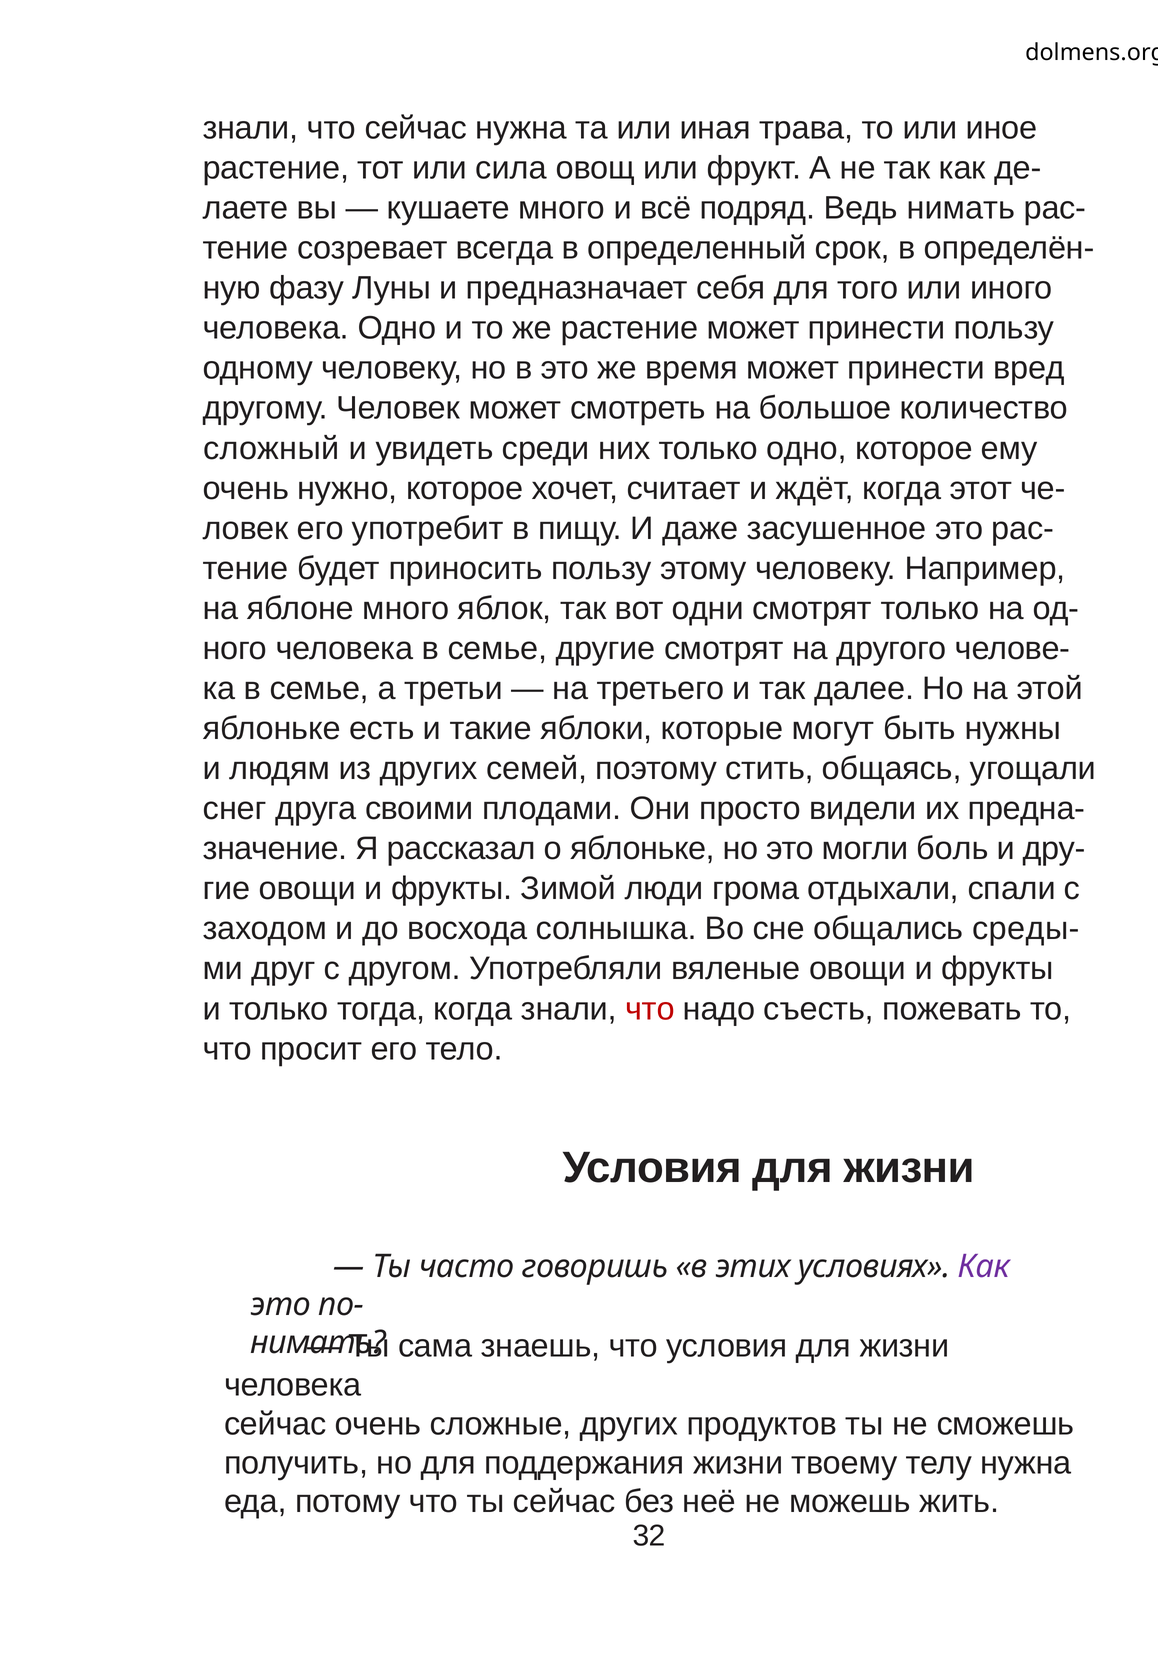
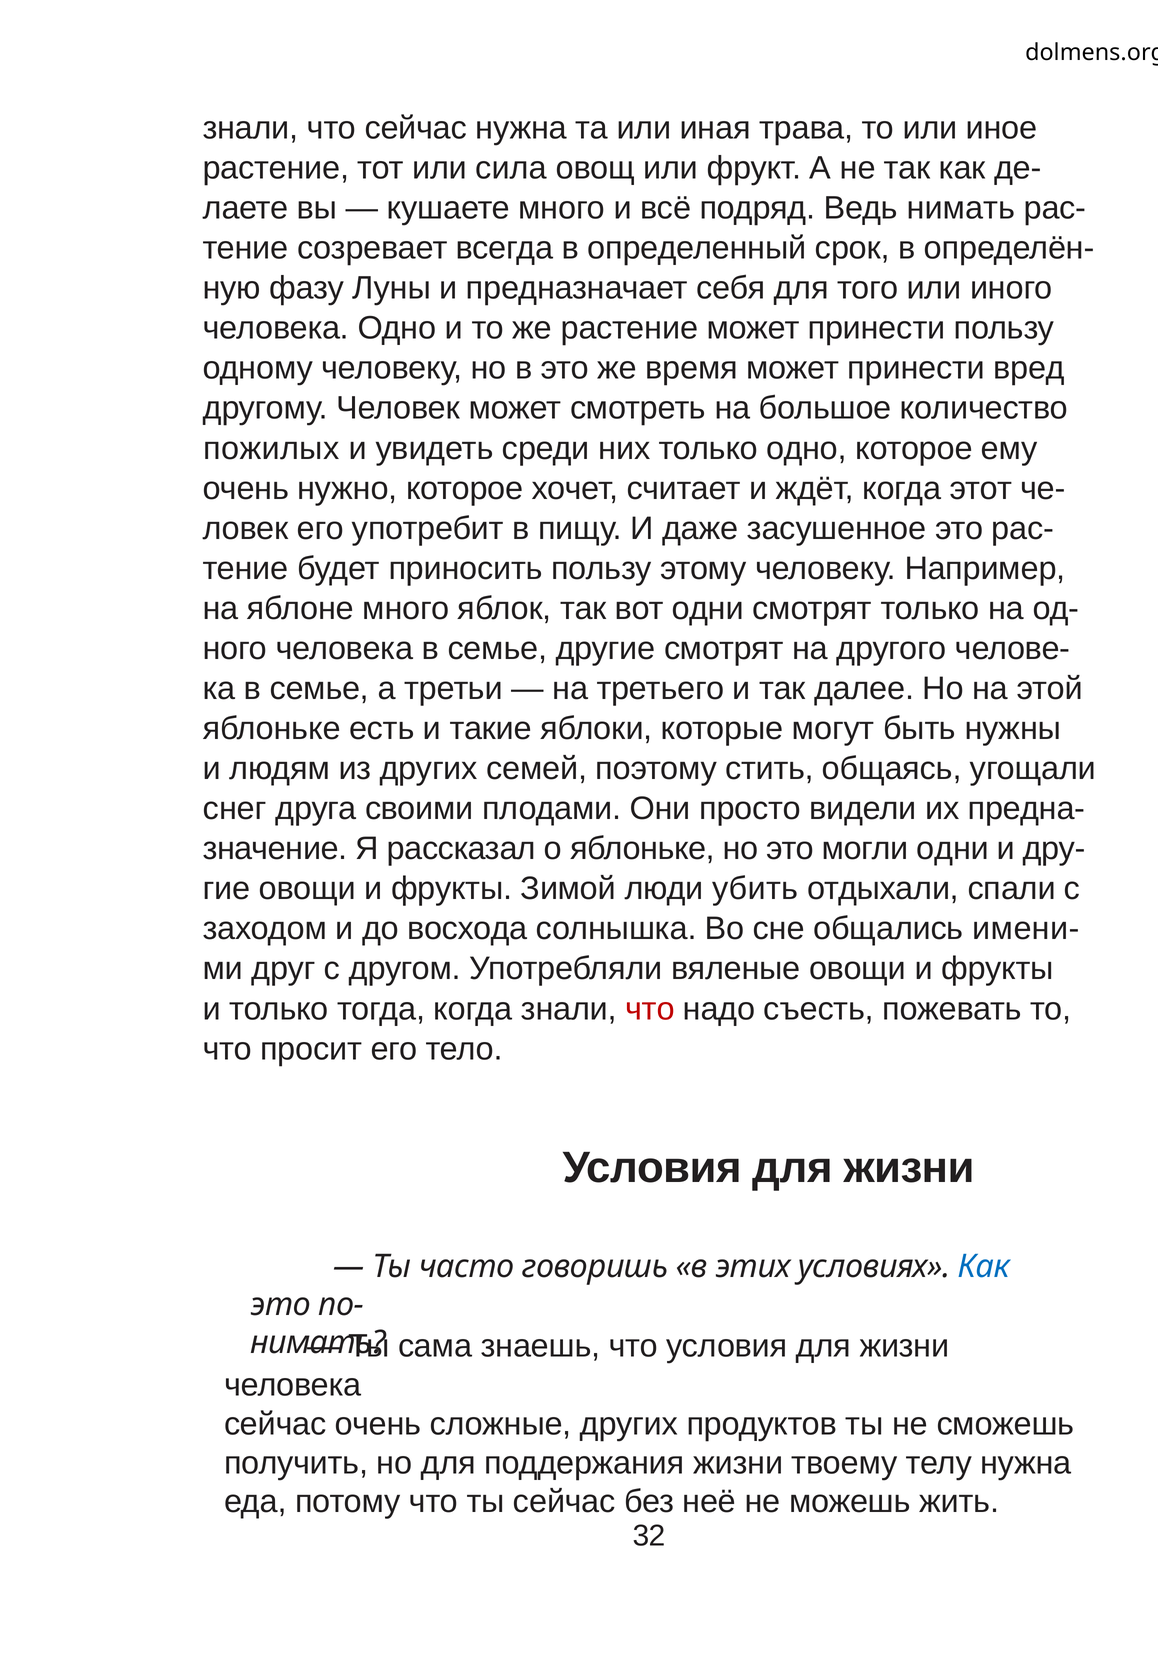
сложный: сложный -> пожилых (271, 448)
могли боль: боль -> одни (953, 849)
грома: грома -> убить (755, 889)
среды-: среды- -> имени- (1026, 929)
Как colour: purple -> blue (984, 1266)
